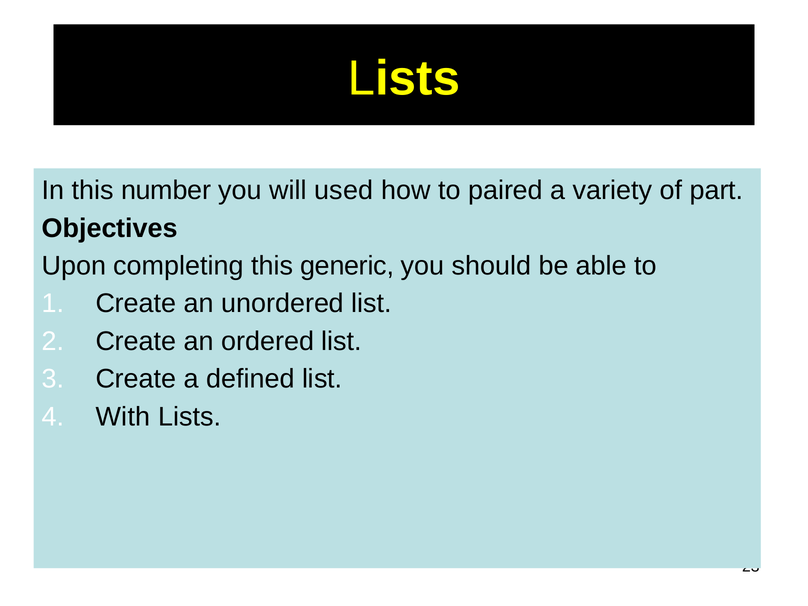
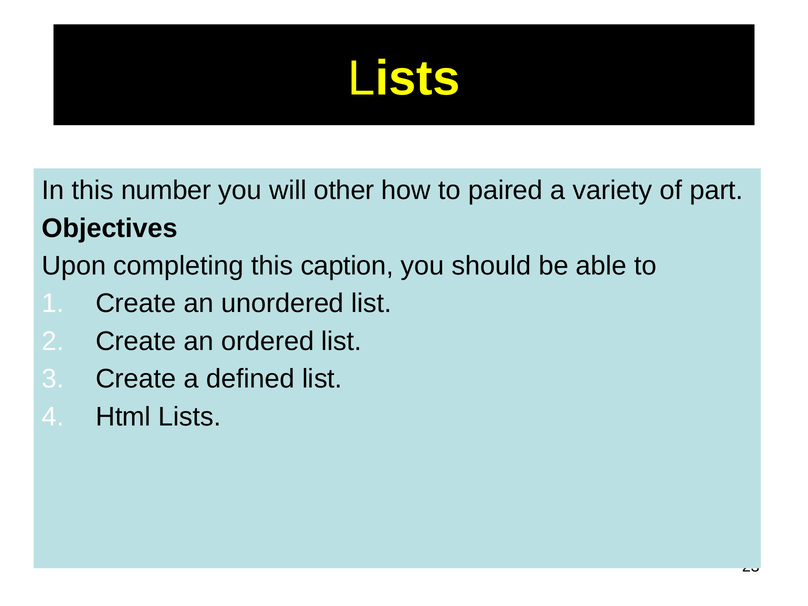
used: used -> other (344, 190)
generic: generic -> caption (347, 266)
With: With -> Html (123, 417)
